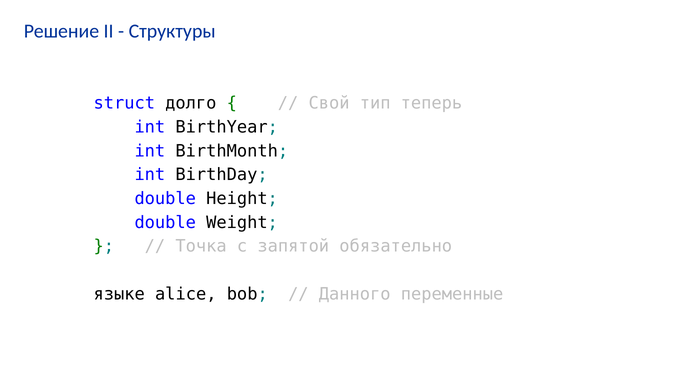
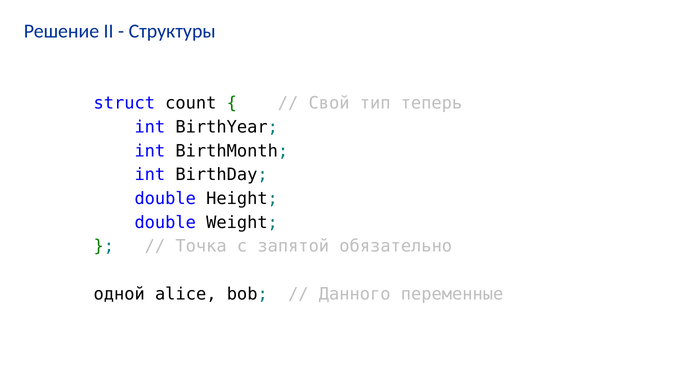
долго: долго -> count (191, 103)
языке: языке -> одной (119, 294)
